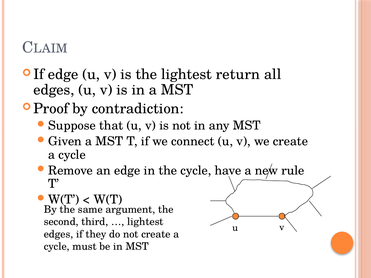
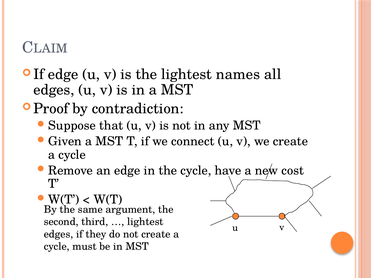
return: return -> names (238, 74)
rule: rule -> cost (293, 171)
